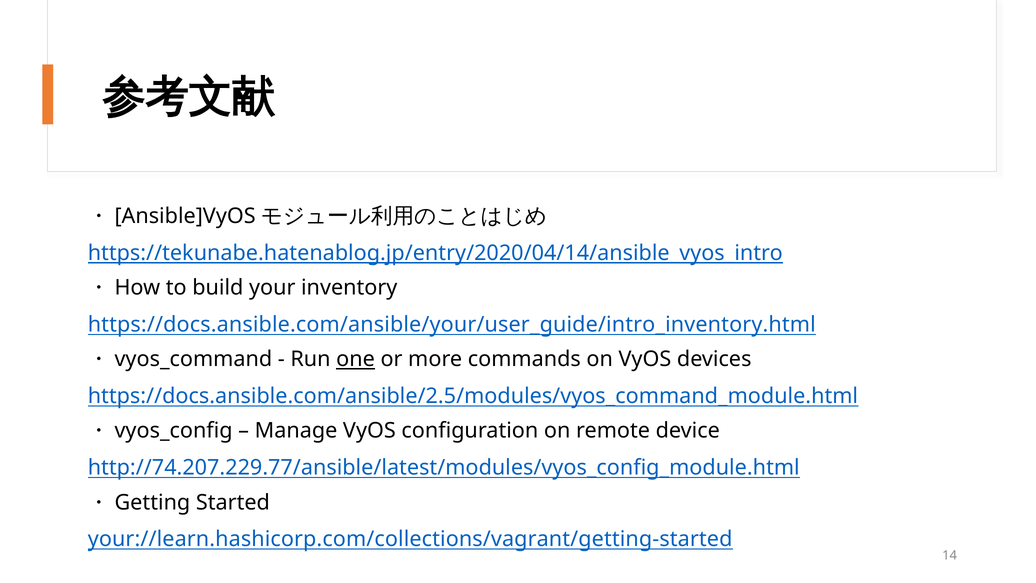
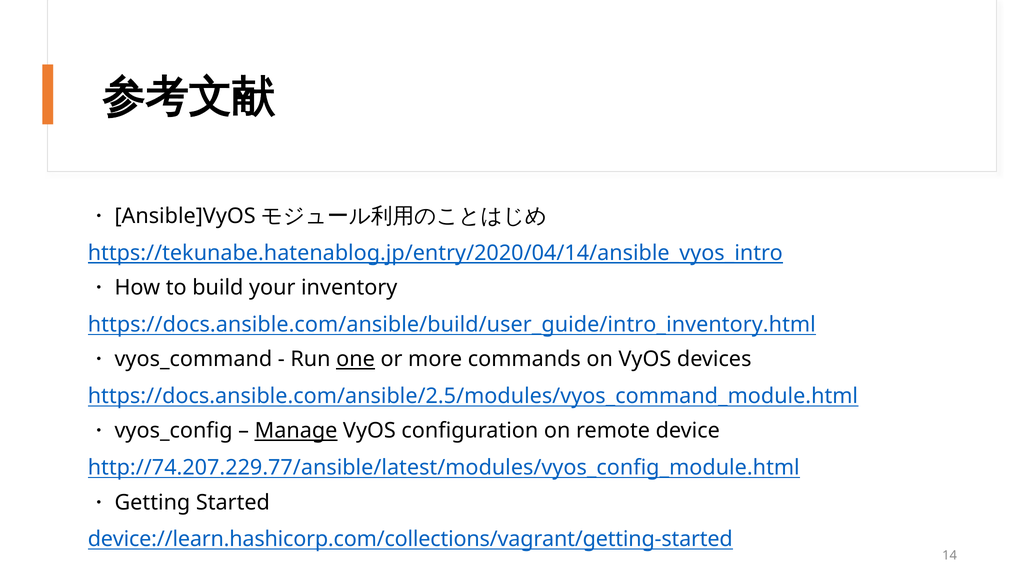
https://docs.ansible.com/ansible/your/user_guide/intro_inventory.html: https://docs.ansible.com/ansible/your/user_guide/intro_inventory.html -> https://docs.ansible.com/ansible/build/user_guide/intro_inventory.html (452, 324)
Manage underline: none -> present (296, 431)
your://learn.hashicorp.com/collections/vagrant/getting-started: your://learn.hashicorp.com/collections/vagrant/getting-started -> device://learn.hashicorp.com/collections/vagrant/getting-started (410, 539)
